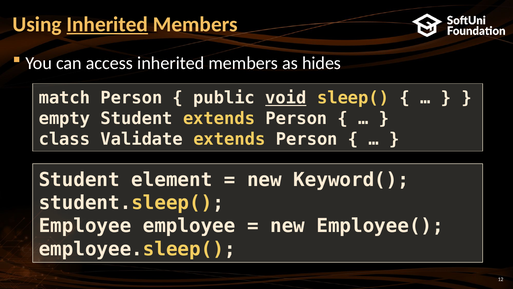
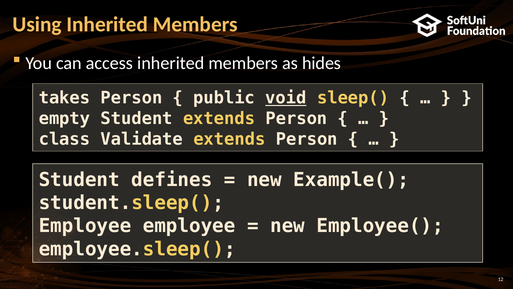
Inherited underline: present -> none (107, 24)
match: match -> takes (64, 98)
element: element -> defines (172, 179)
Keyword(: Keyword( -> Example( (351, 179)
